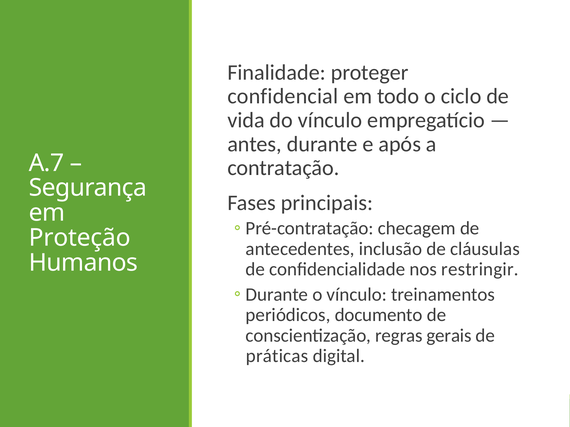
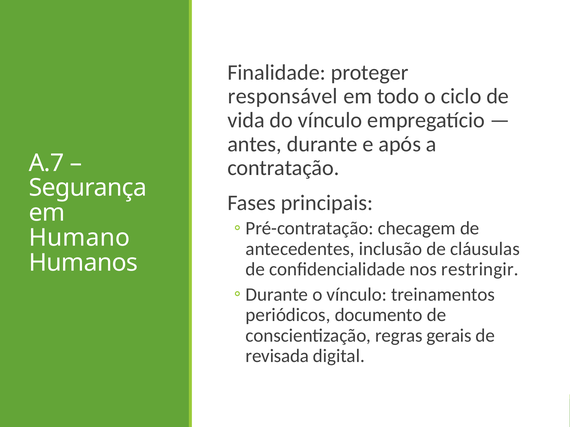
confidencial: confidencial -> responsável (283, 96)
Proteção: Proteção -> Humano (79, 238)
práticas: práticas -> revisada (277, 356)
